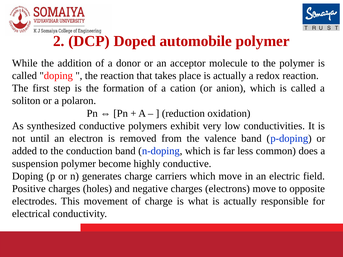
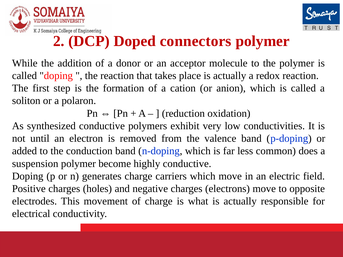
automobile: automobile -> connectors (196, 41)
